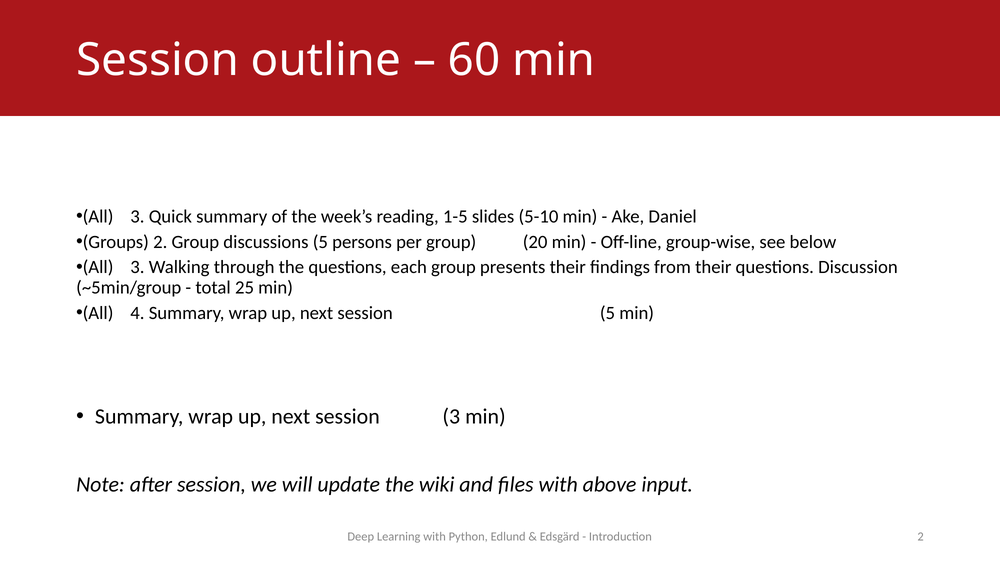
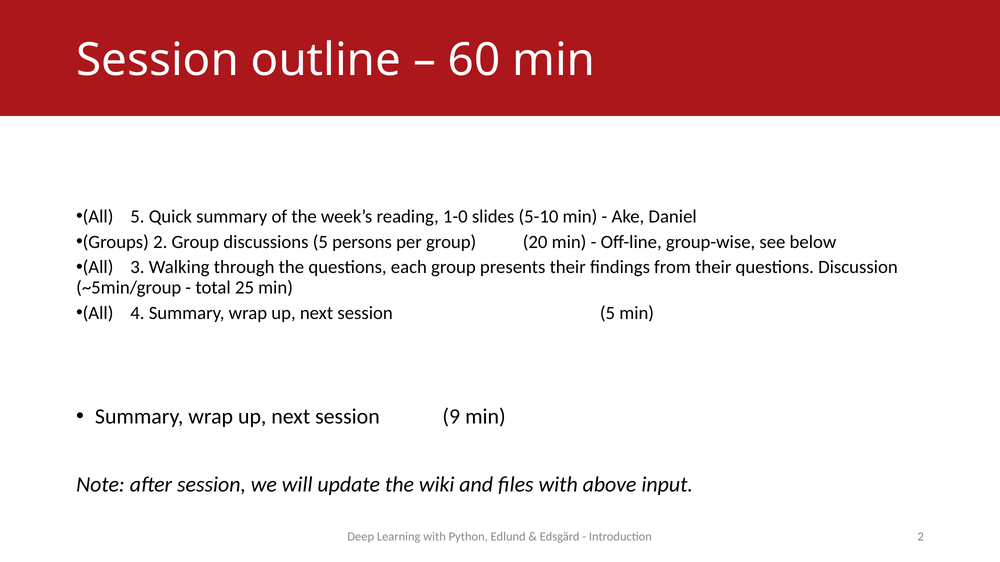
3: 3 -> 5 (137, 217)
1-5: 1-5 -> 1-0 (455, 217)
session 3: 3 -> 9 (451, 417)
